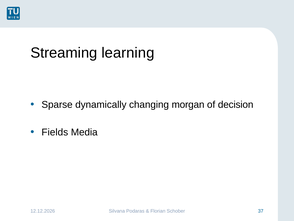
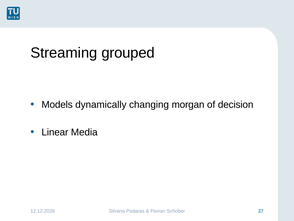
learning: learning -> grouped (128, 53)
Sparse: Sparse -> Models (57, 104)
Fields: Fields -> Linear (55, 132)
